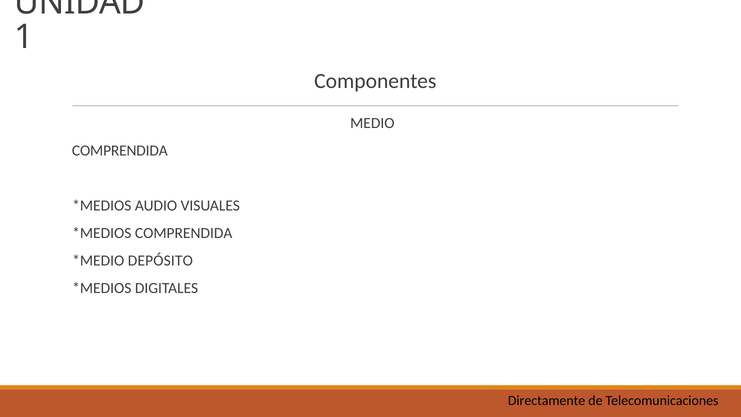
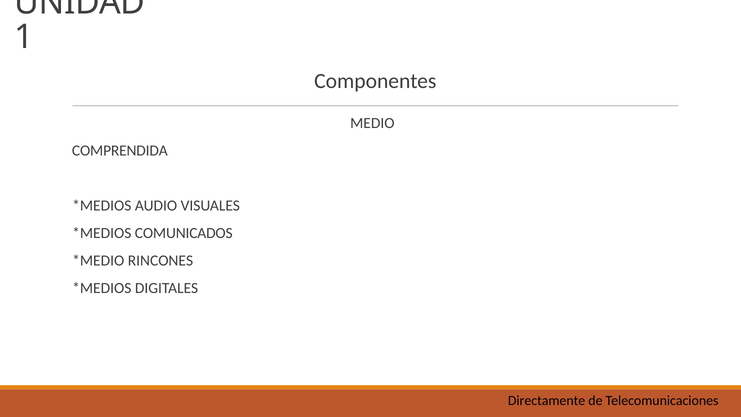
COMPRENDIDA: COMPRENDIDA -> COMUNICADOS (184, 233)
DEPÓSITO: DEPÓSITO -> RINCONES (160, 261)
